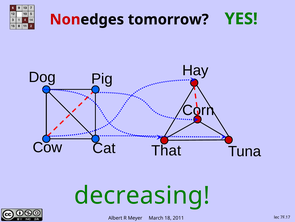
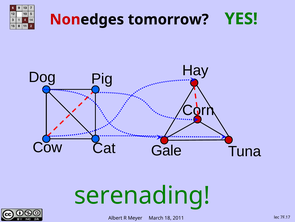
That: That -> Gale (166, 150)
decreasing: decreasing -> serenading (142, 195)
